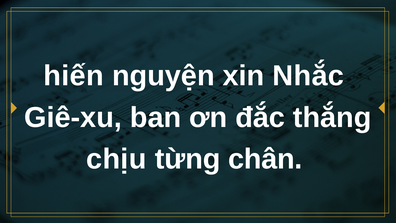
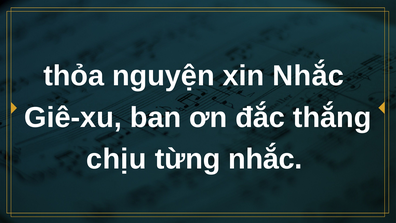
hiến: hiến -> thỏa (74, 76)
từng chân: chân -> nhắc (265, 159)
